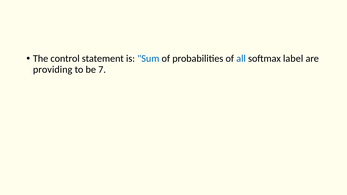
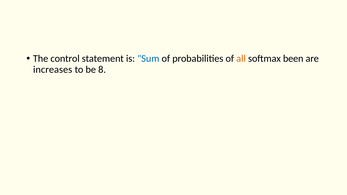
all colour: blue -> orange (241, 59)
label: label -> been (293, 59)
providing: providing -> increases (53, 70)
7: 7 -> 8 (102, 70)
